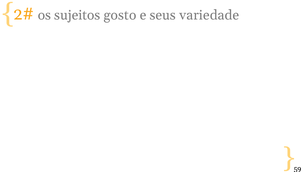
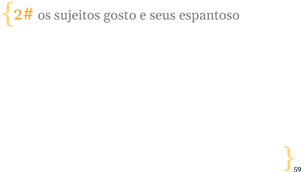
variedade: variedade -> espantoso (209, 15)
